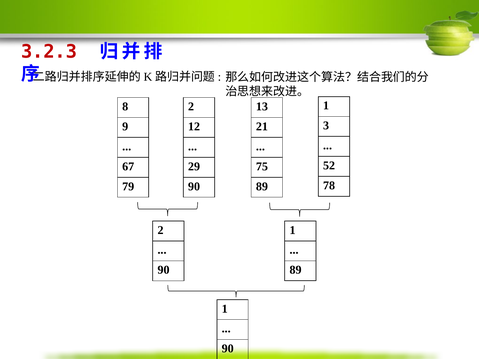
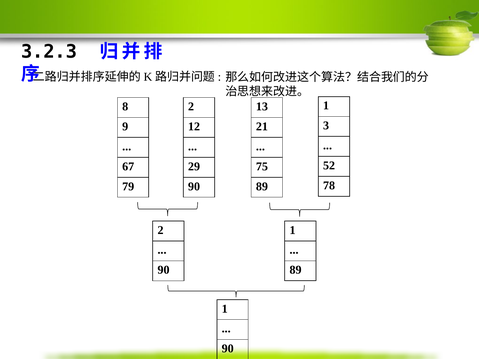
3.2.3 colour: red -> black (49, 52)
